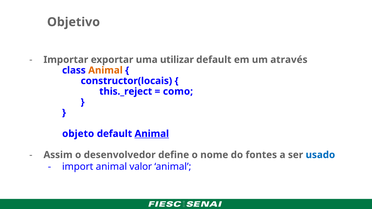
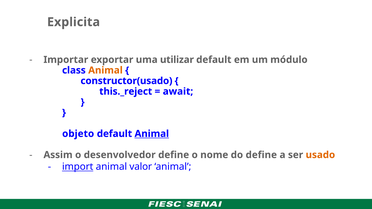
Objetivo: Objetivo -> Explicita (74, 22)
através: através -> módulo (289, 60)
constructor(locais: constructor(locais -> constructor(usado (126, 81)
como: como -> await (178, 92)
do fontes: fontes -> define (261, 155)
usado colour: blue -> orange (320, 155)
import underline: none -> present (78, 167)
